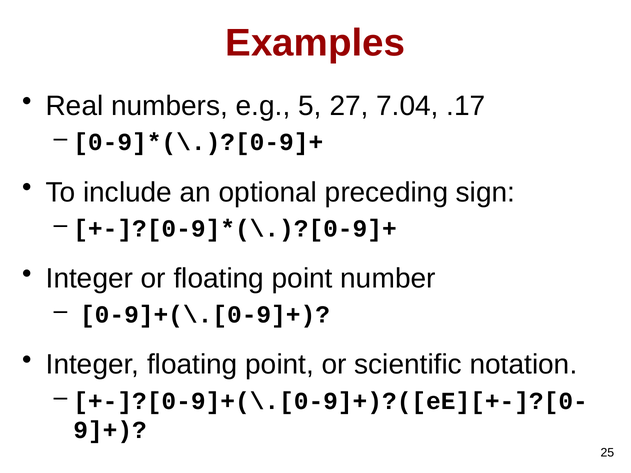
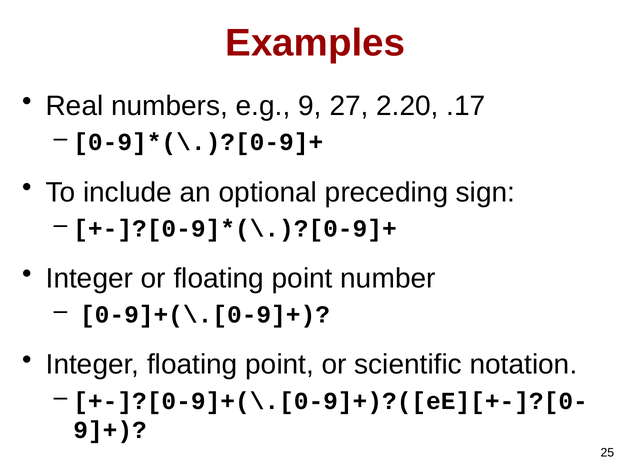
5: 5 -> 9 (310, 106)
7.04: 7.04 -> 2.20 (407, 106)
